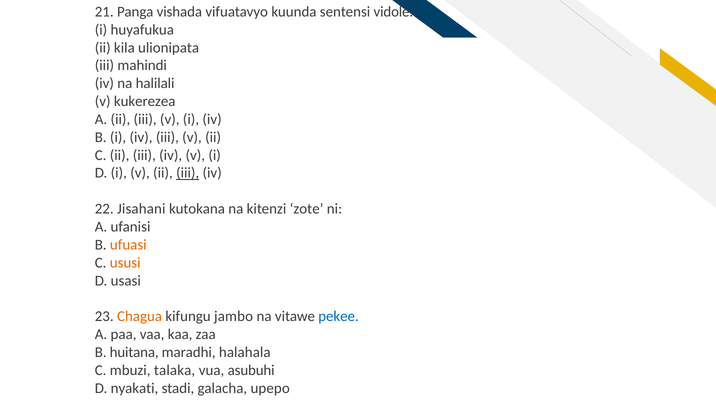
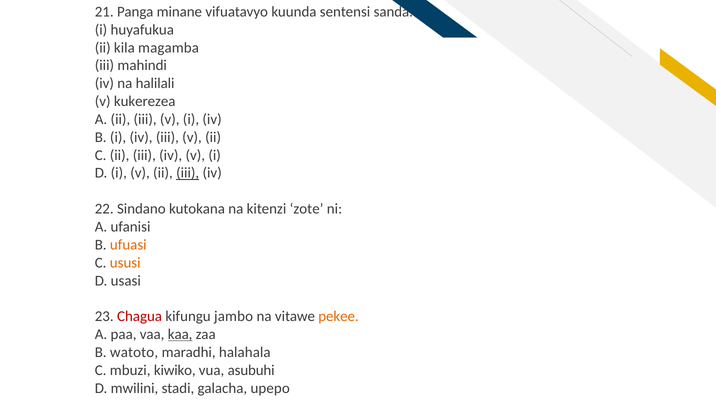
vishada: vishada -> minane (179, 12)
vidole: vidole -> sanda (393, 12)
ulionipata: ulionipata -> magamba (169, 48)
Jisahani: Jisahani -> Sindano (141, 209)
Chagua colour: orange -> red (140, 316)
pekee colour: blue -> orange (339, 316)
kaa underline: none -> present (180, 334)
huitana: huitana -> watoto (134, 352)
talaka: talaka -> kiwiko (175, 370)
nyakati: nyakati -> mwilini (134, 388)
